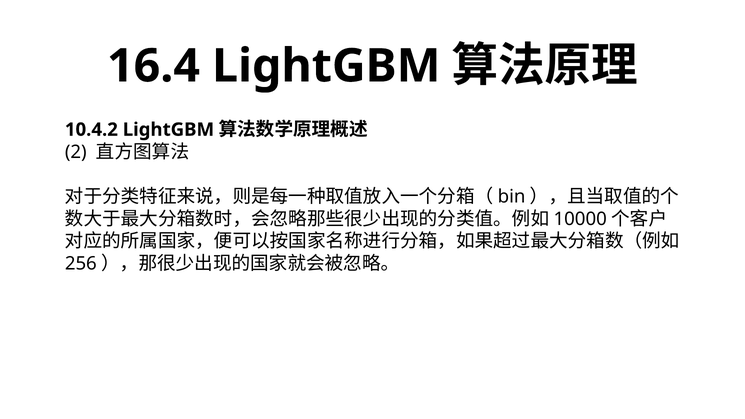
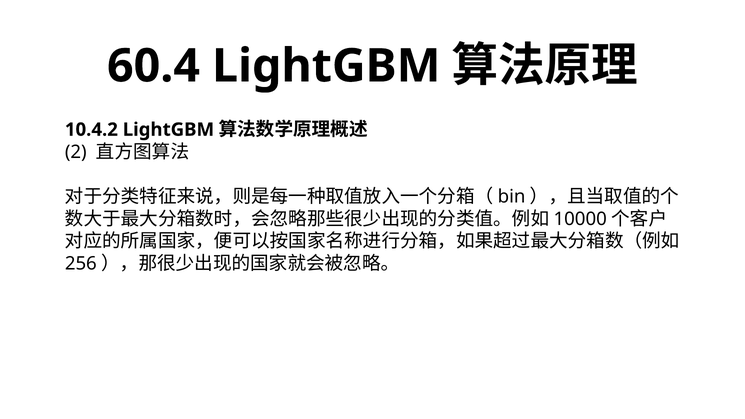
16.4: 16.4 -> 60.4 (154, 66)
